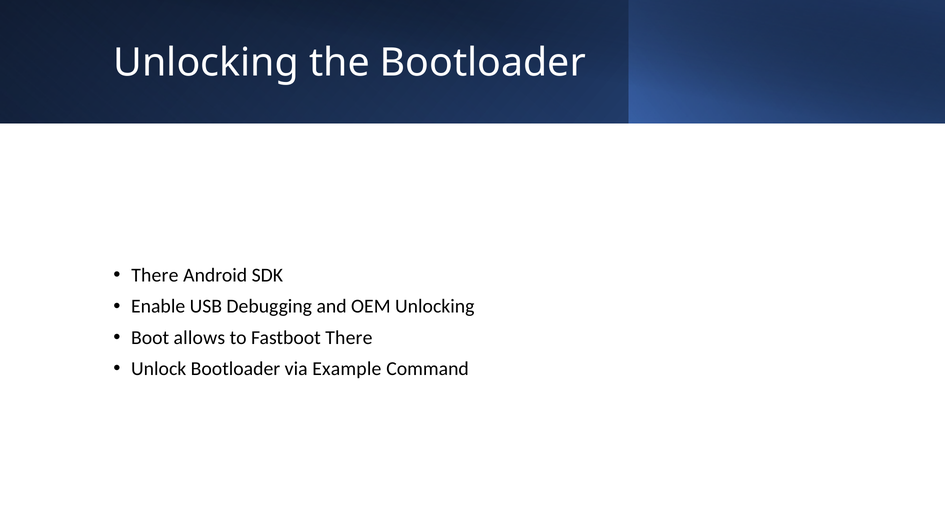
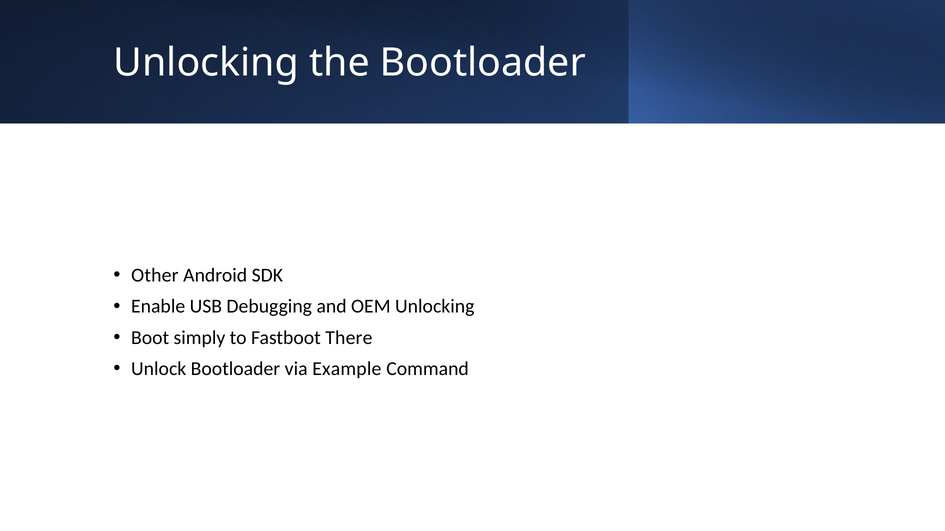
There: There -> Other (155, 276)
allows: allows -> simply (199, 338)
